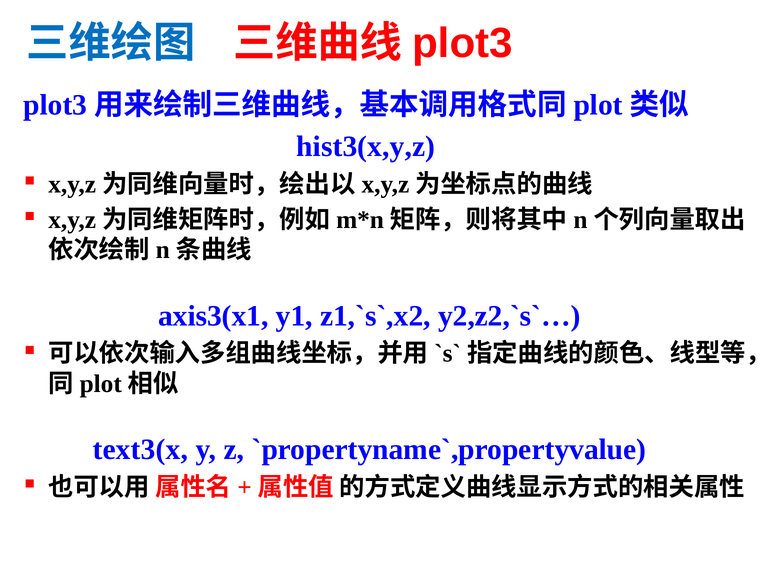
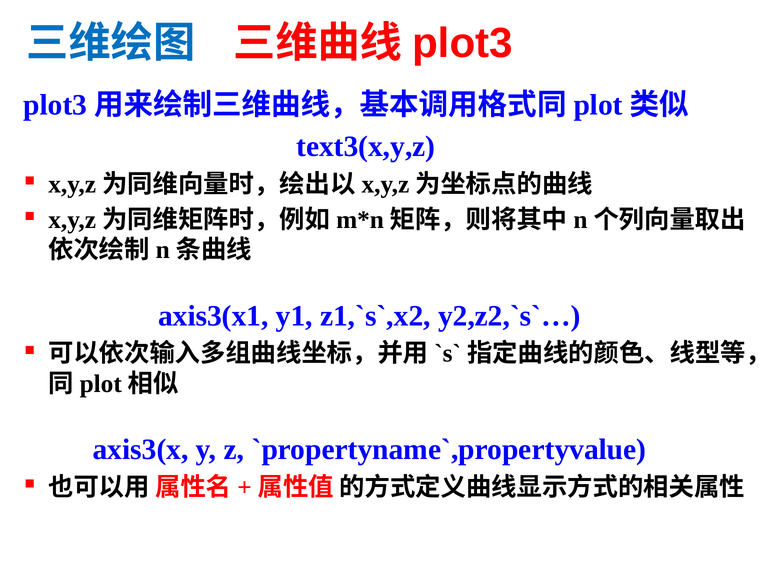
hist3(x,y,z: hist3(x,y,z -> text3(x,y,z (366, 146)
text3(x: text3(x -> axis3(x (141, 450)
